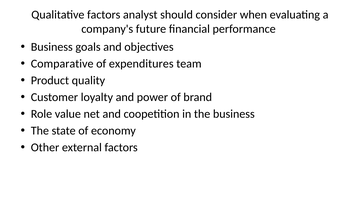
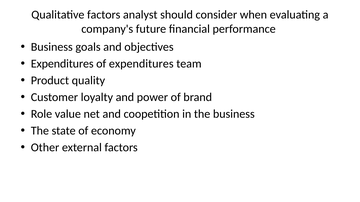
Comparative: Comparative -> Expenditures (62, 64)
